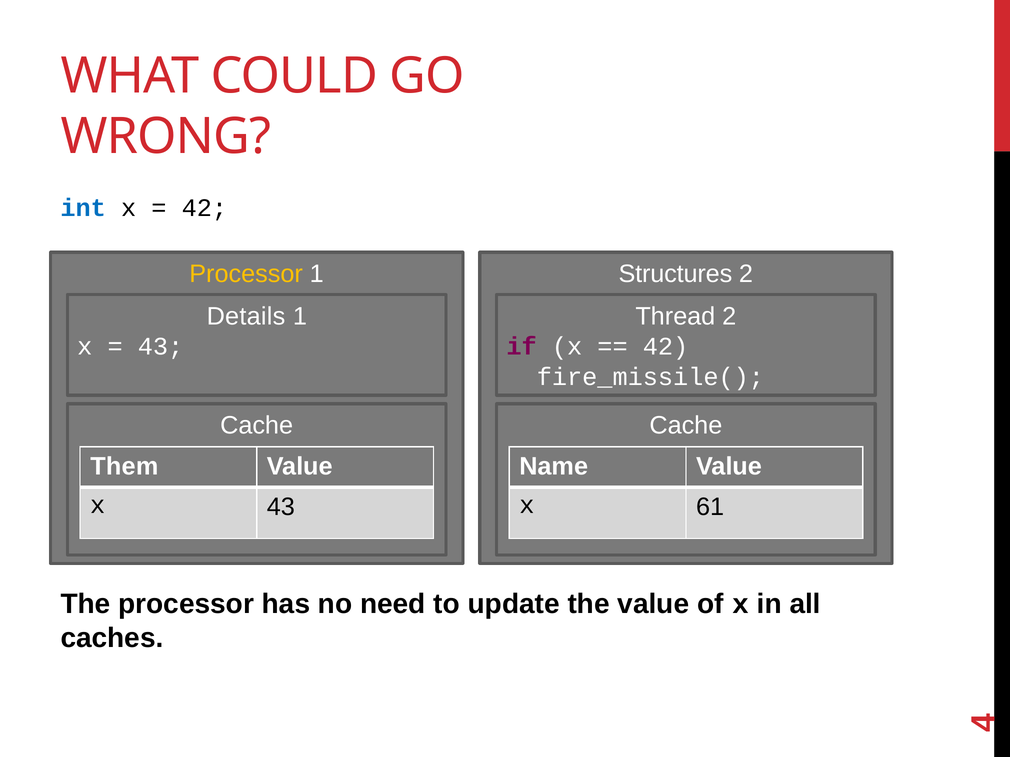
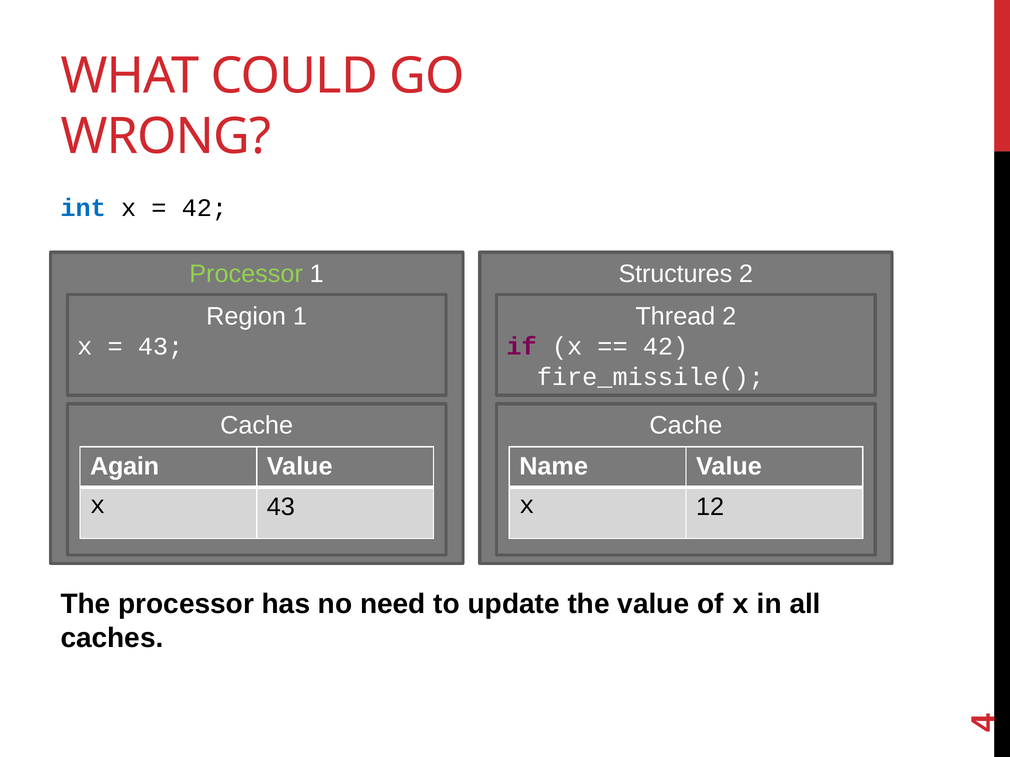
Processor colour: yellow -> light green (246, 274)
Details: Details -> Region (246, 316)
Them: Them -> Again (125, 467)
61: 61 -> 12 (710, 507)
